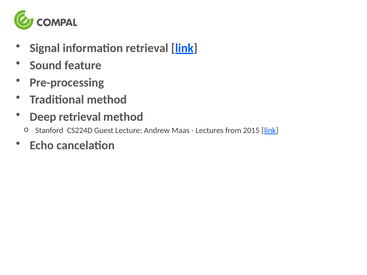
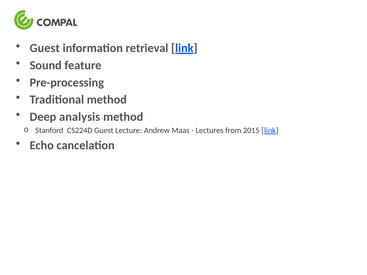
Signal: Signal -> Guest (45, 48)
Deep retrieval: retrieval -> analysis (80, 117)
